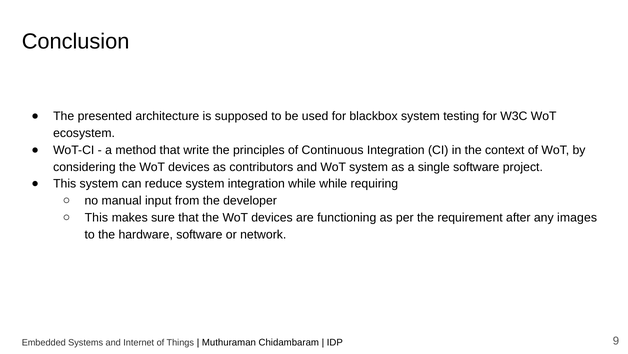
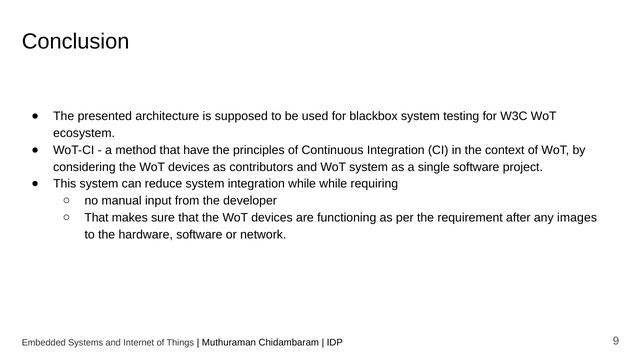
write: write -> have (196, 150)
This: This -> That (97, 217)
